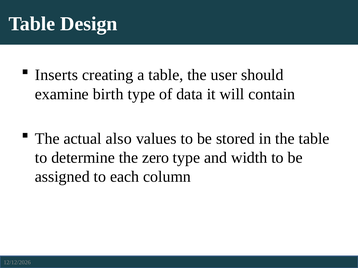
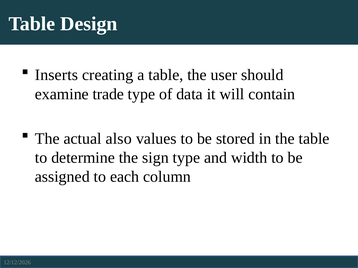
birth: birth -> trade (108, 94)
zero: zero -> sign (155, 158)
